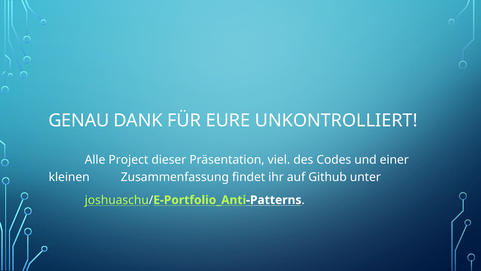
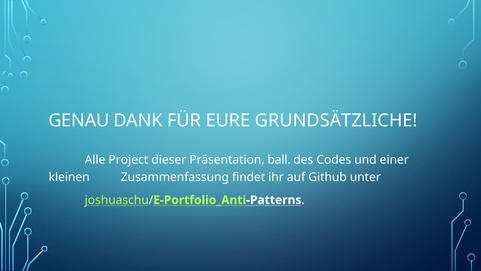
UNKONTROLLIERT: UNKONTROLLIERT -> GRUNDSÄTZLICHE (336, 120)
viel: viel -> ball (279, 160)
